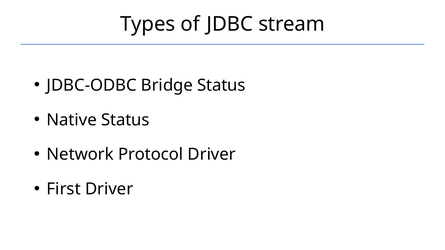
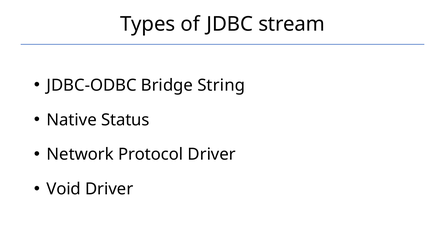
Bridge Status: Status -> String (221, 85)
First: First -> Void (64, 189)
